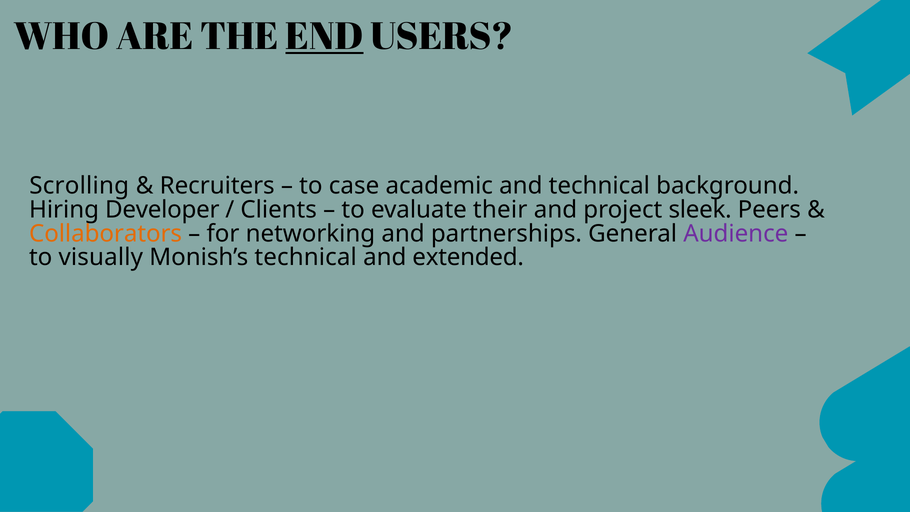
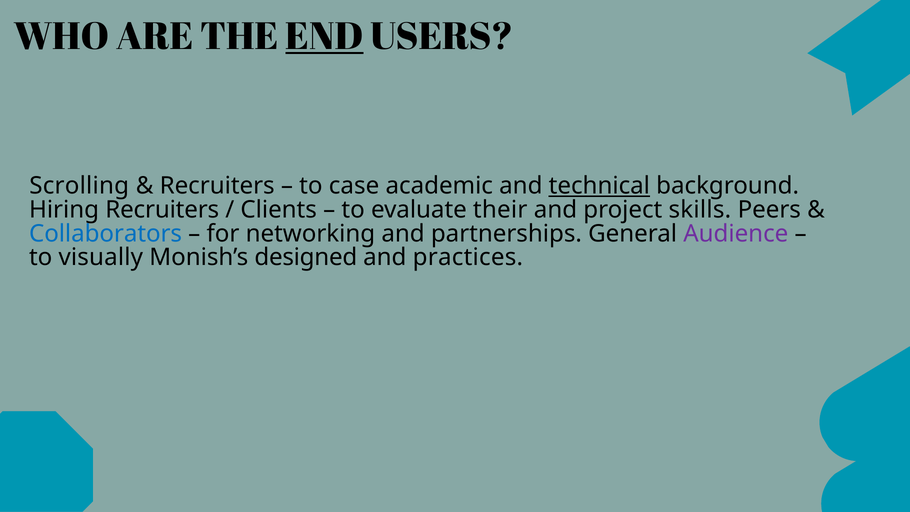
technical underline: none -> present (599, 186)
Hiring Developer: Developer -> Recruiters (162, 210)
sleek: sleek -> skills (700, 210)
Collaborators colour: orange -> blue (106, 234)
Monish’s technical: technical -> designed (306, 257)
extended: extended -> practices (468, 257)
